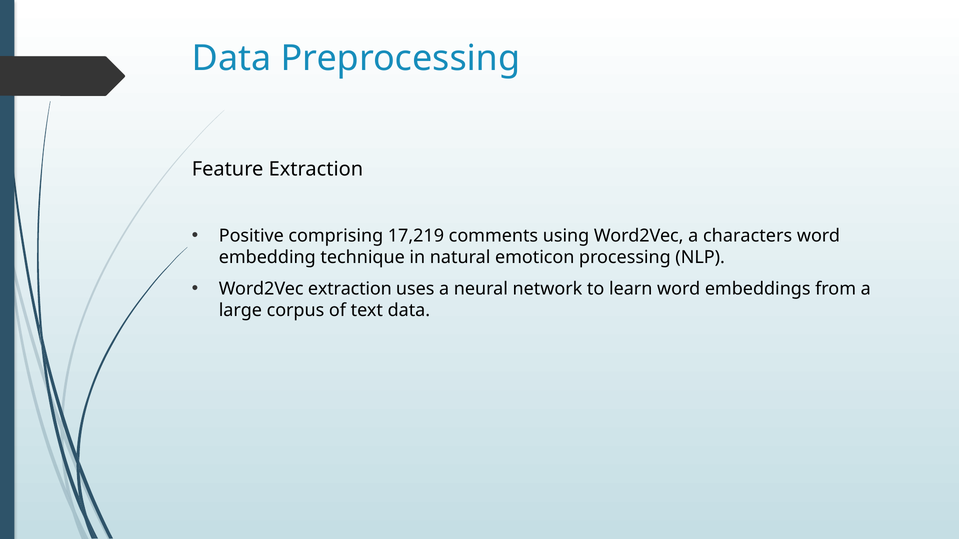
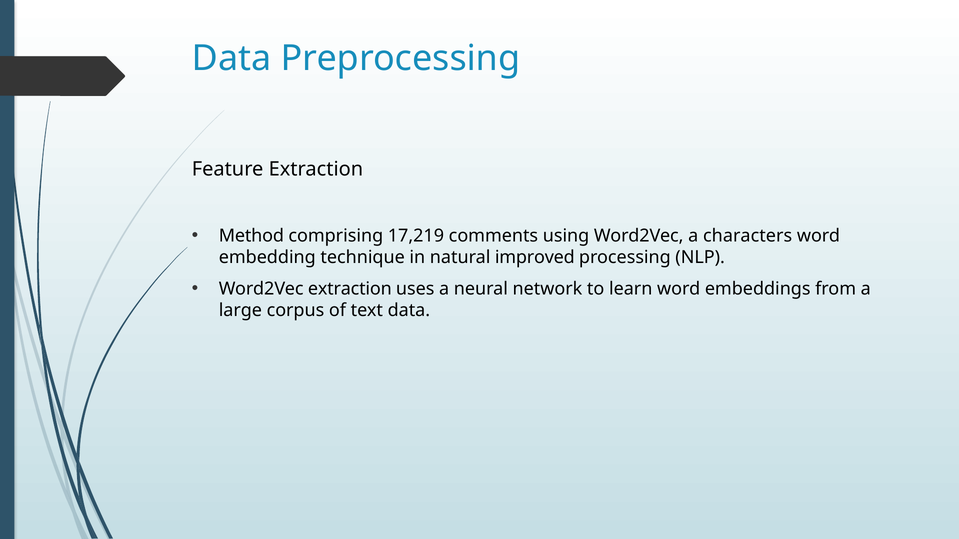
Positive: Positive -> Method (251, 236)
emoticon: emoticon -> improved (535, 258)
